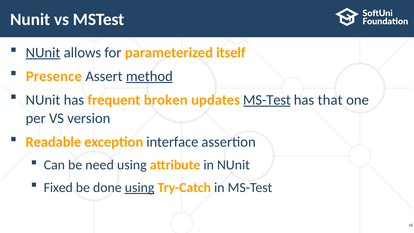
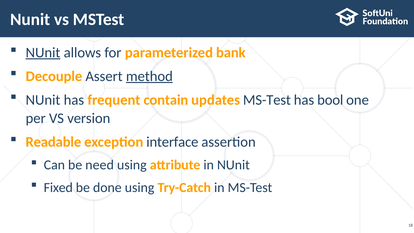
itself: itself -> bank (231, 53)
Presence: Presence -> Decouple (54, 76)
broken: broken -> contain (166, 100)
MS-Test underline: present -> none (267, 100)
that: that -> bool (330, 100)
using underline: present -> none (140, 188)
